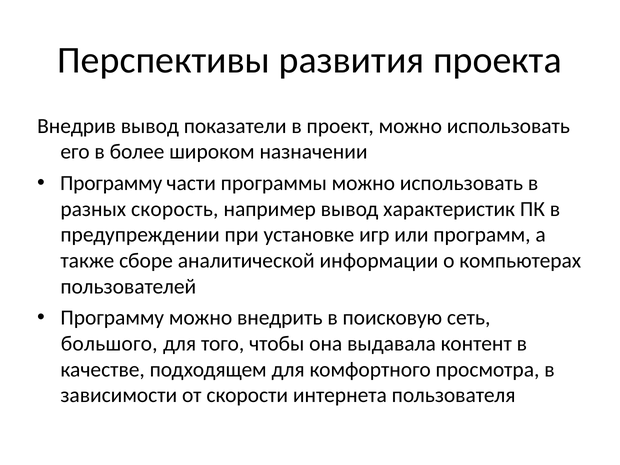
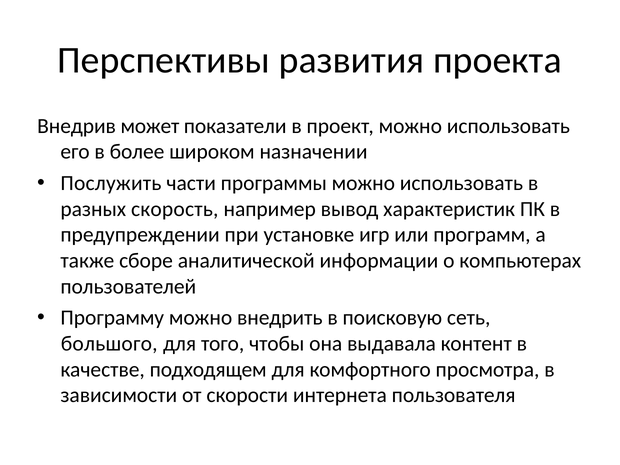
Внедрив вывод: вывод -> может (150, 126)
Программу: Программу -> Послужить (111, 183)
